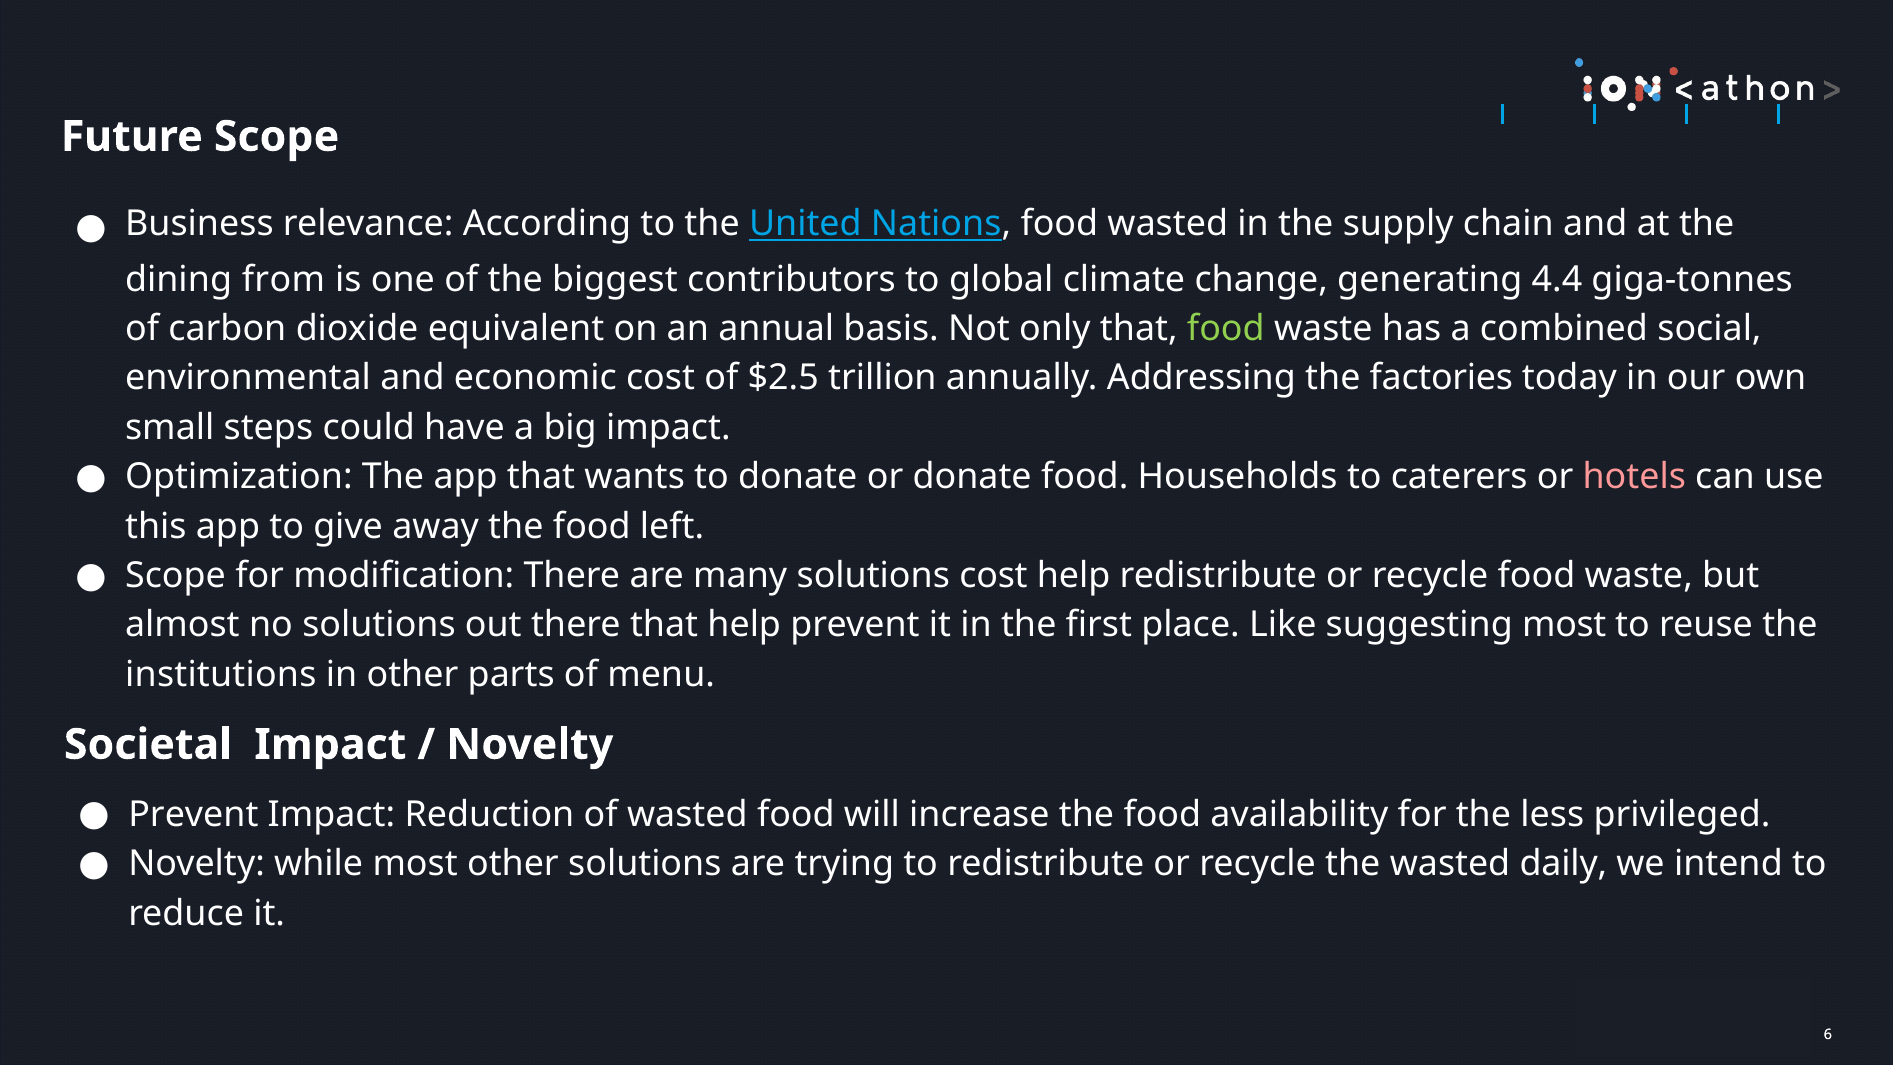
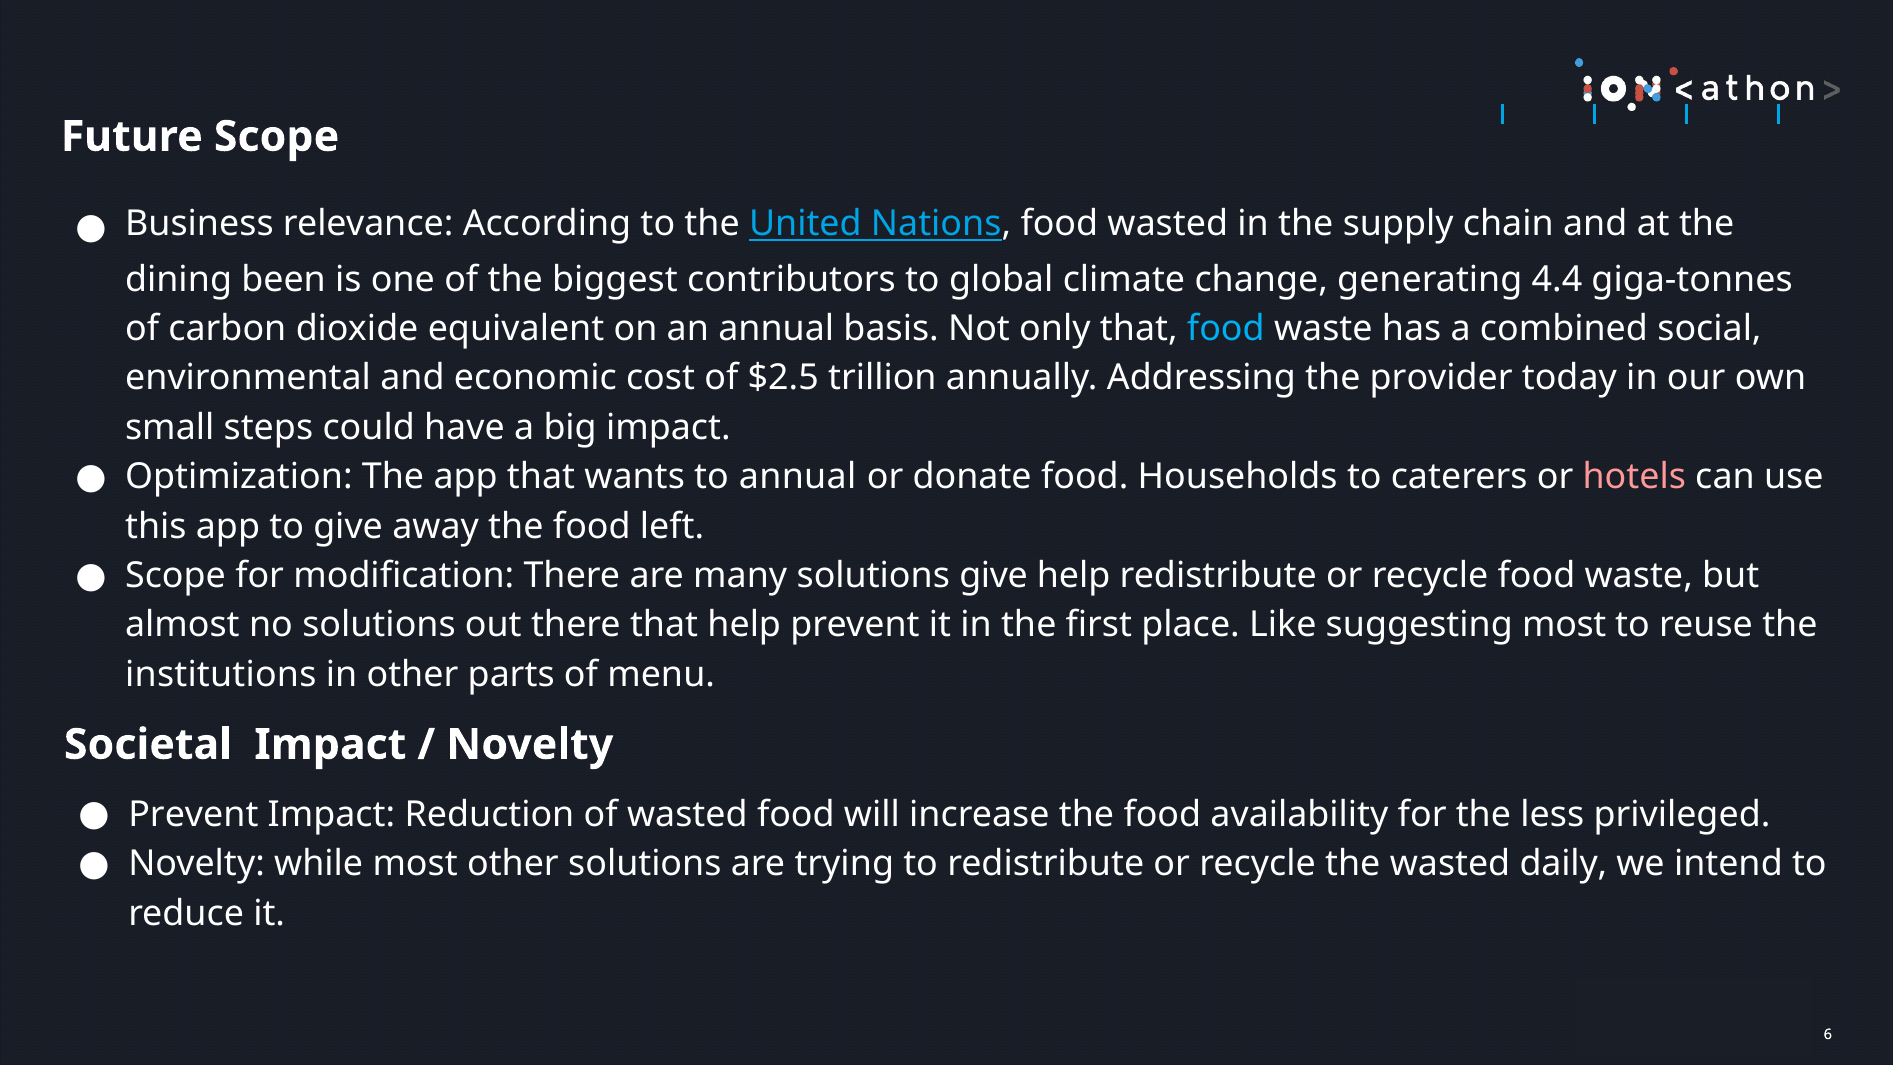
from: from -> been (284, 279)
food colour: light green -> light blue (1226, 329)
factories: factories -> provider (1441, 378)
to donate: donate -> annual (798, 477)
solutions cost: cost -> give (994, 576)
